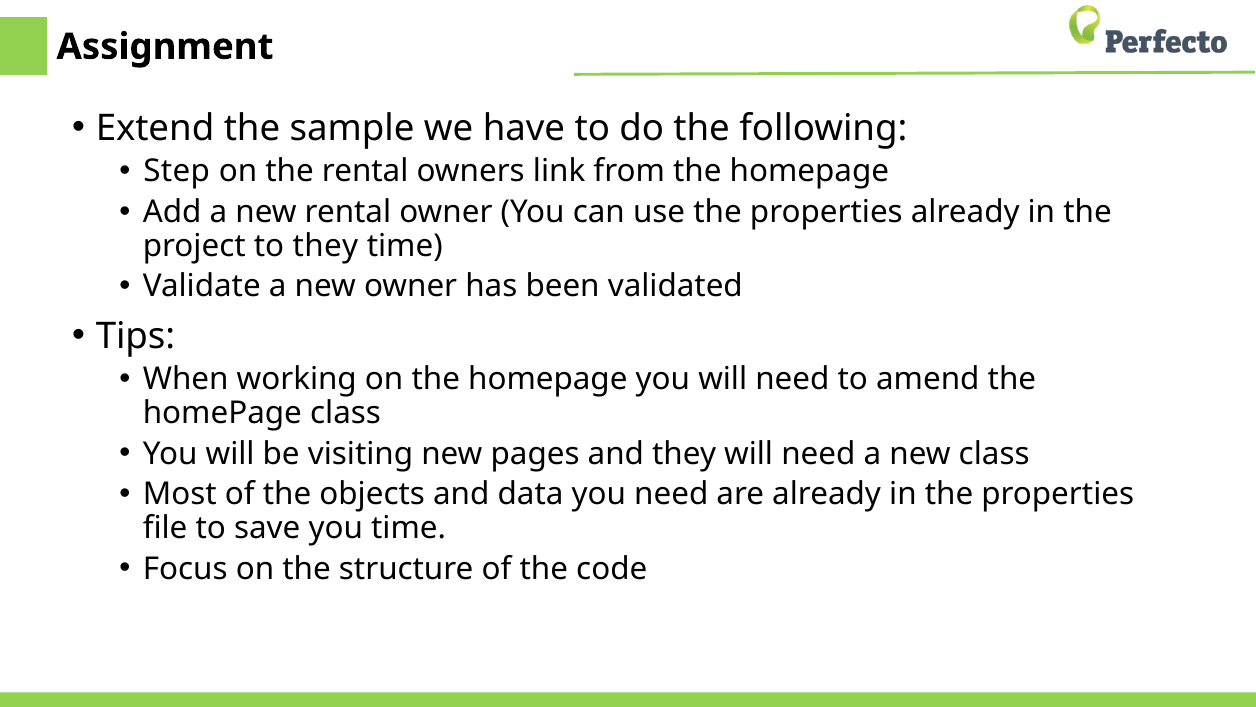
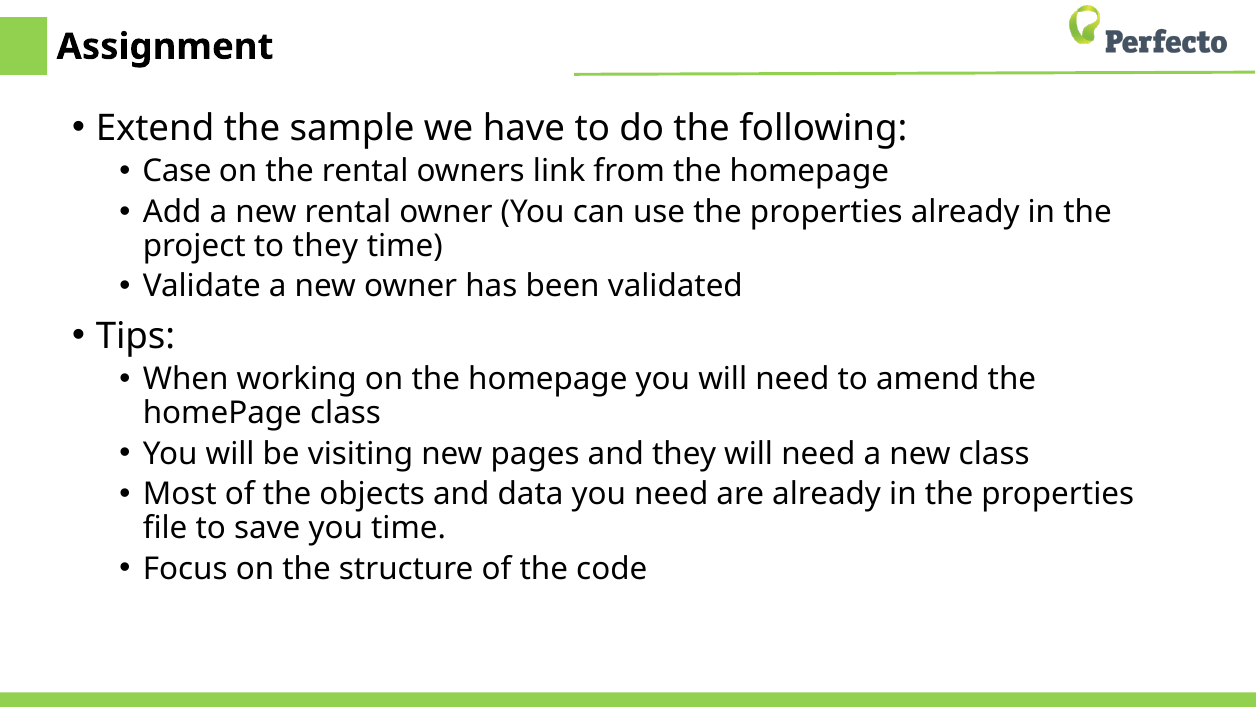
Step: Step -> Case (177, 171)
